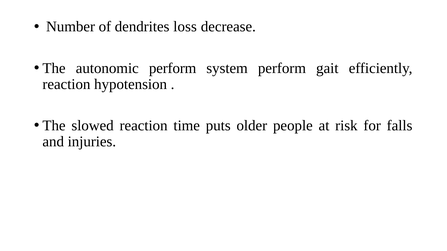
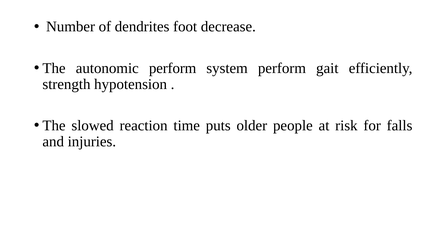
loss: loss -> foot (185, 27)
reaction: reaction -> strength (66, 84)
